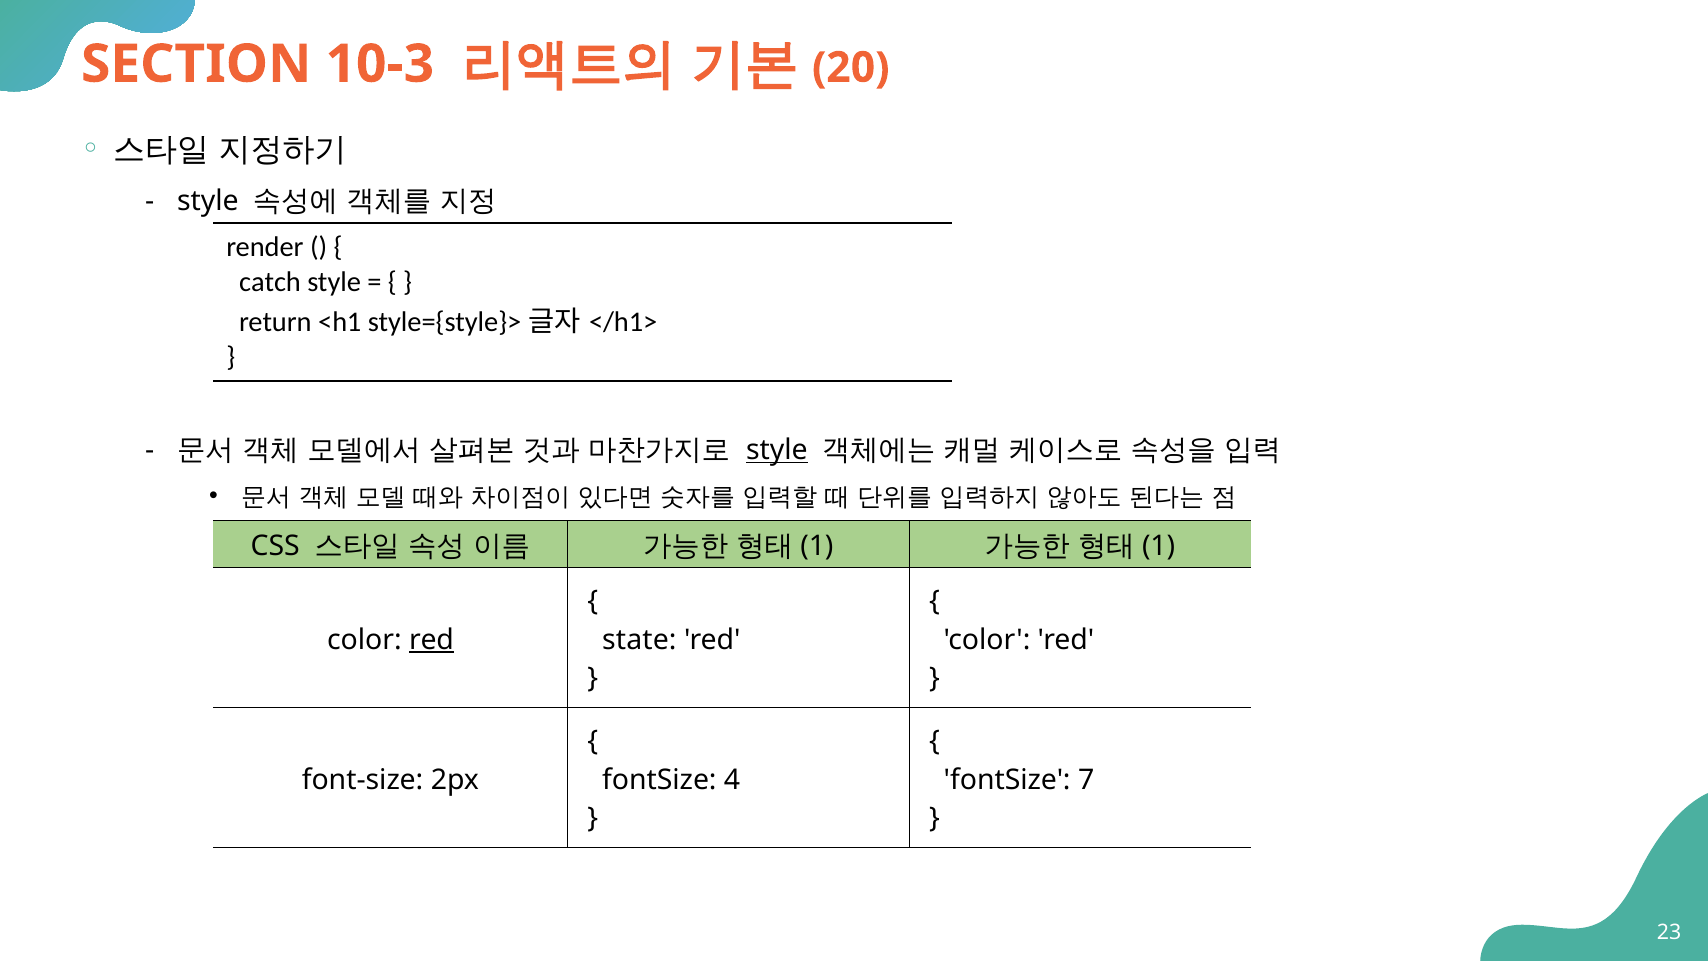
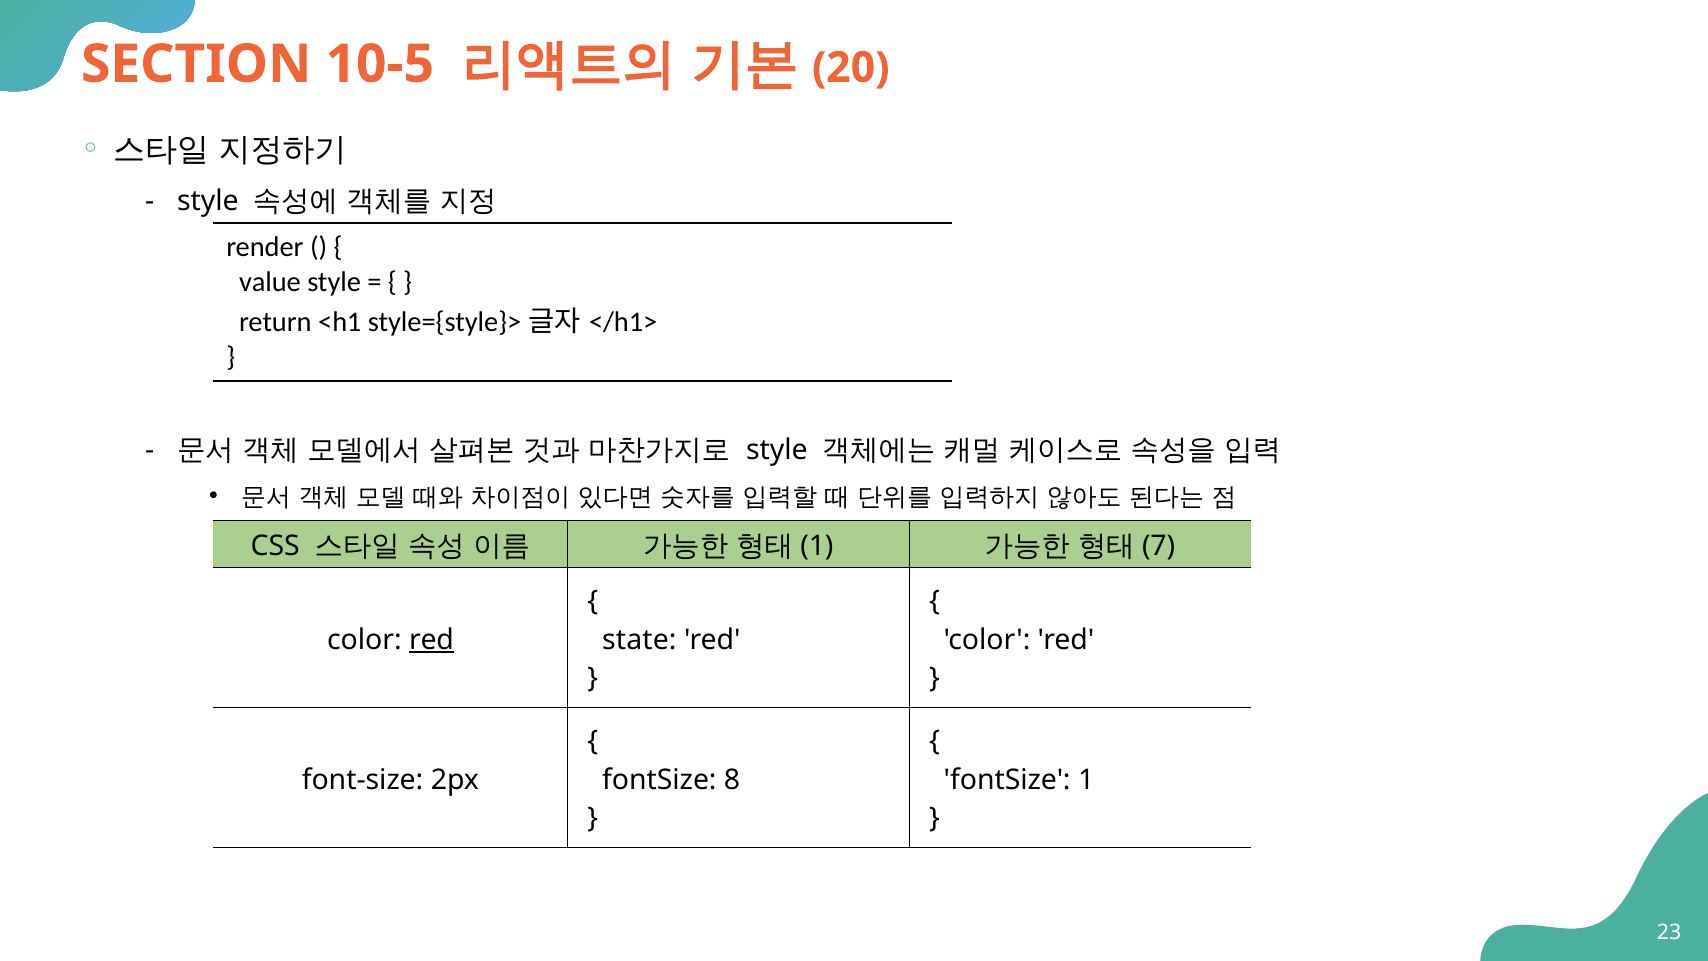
10-3: 10-3 -> 10-5 (380, 64)
catch: catch -> value (270, 282)
style underline: present -> none (777, 450)
1: 1 -> 7 (1159, 546)
4: 4 -> 8 (732, 780)
fontSize 7: 7 -> 1 (1086, 780)
